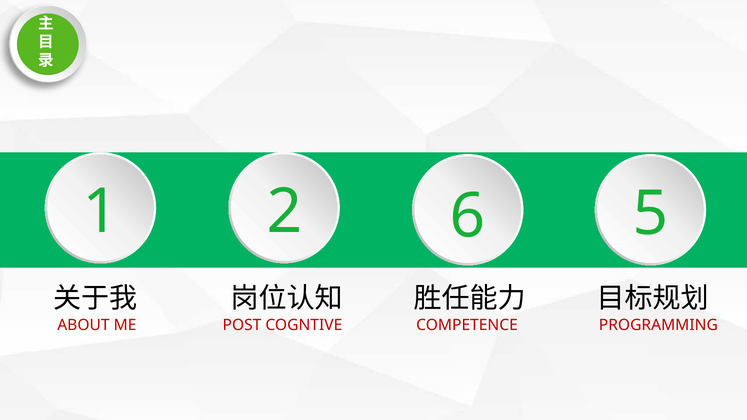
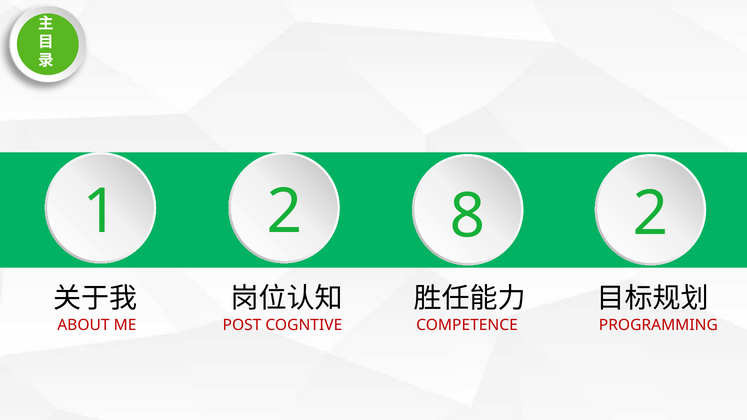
6: 6 -> 8 (468, 216)
2 5: 5 -> 2 (650, 214)
